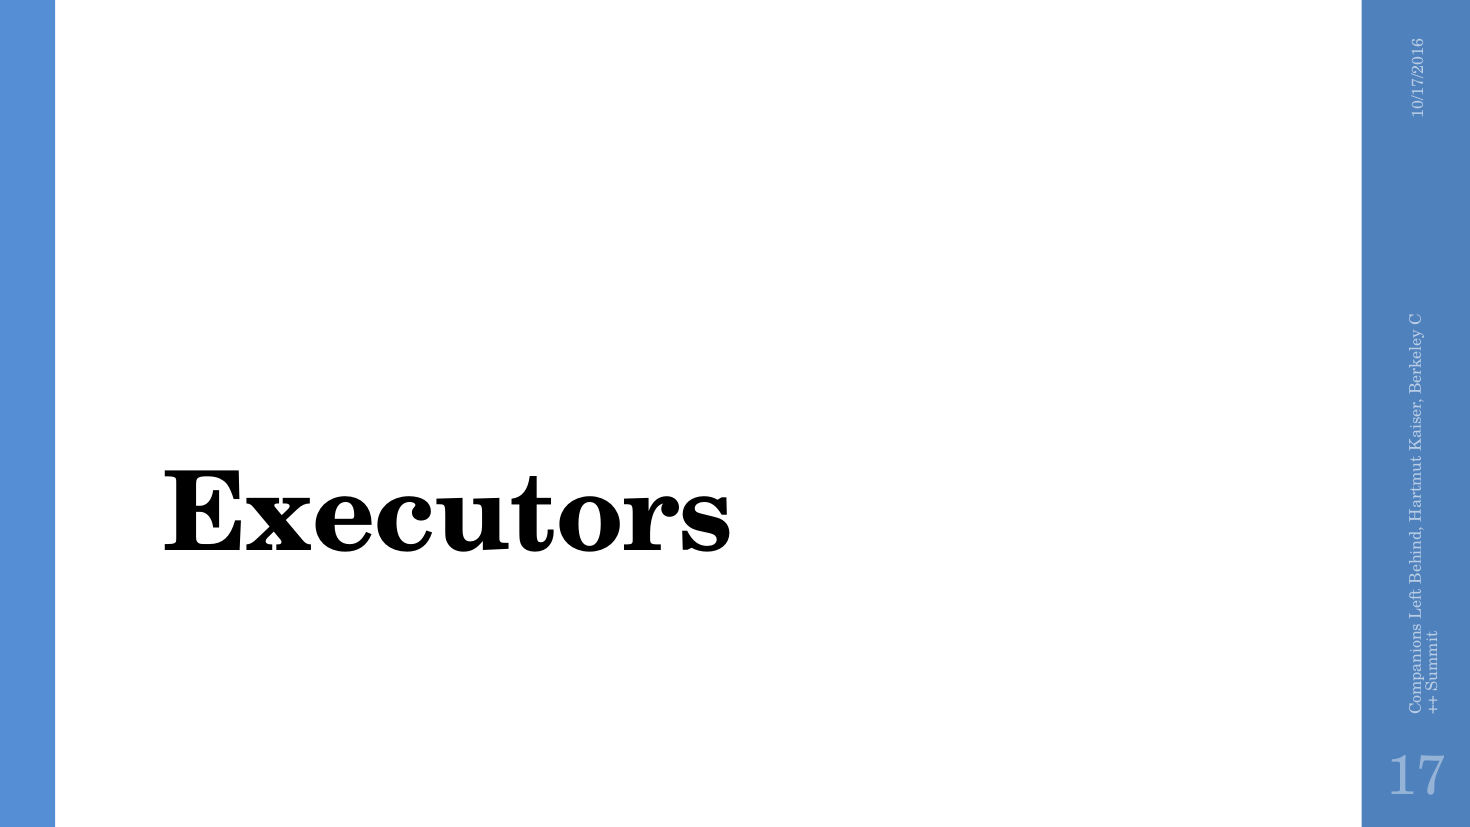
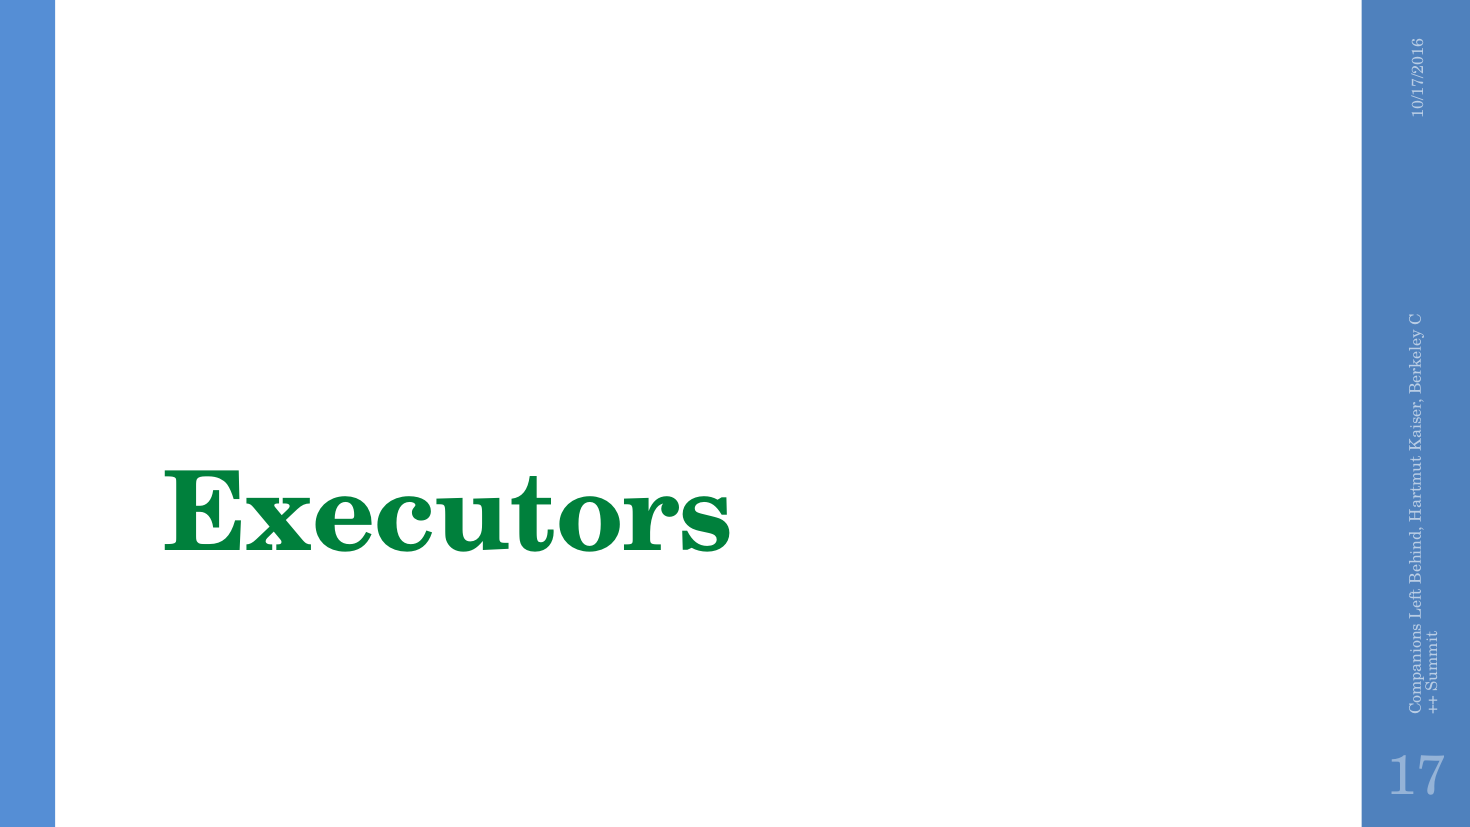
Executors colour: black -> green (449, 514)
